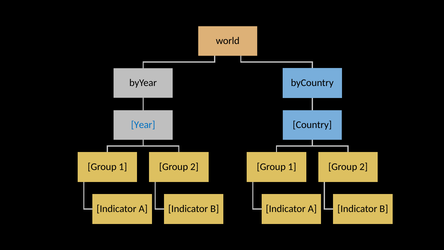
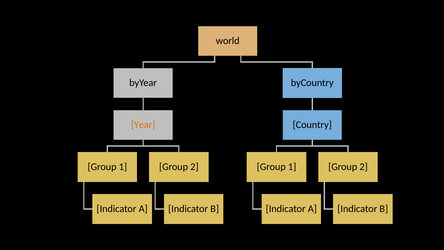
Year colour: blue -> orange (143, 125)
